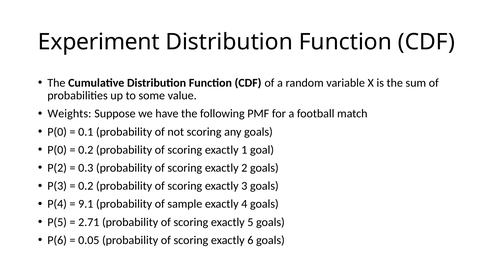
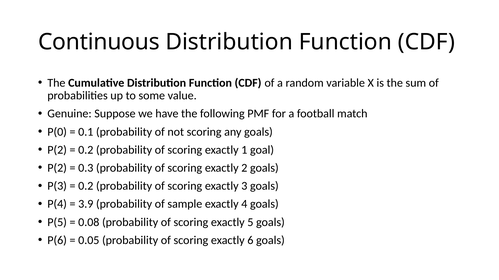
Experiment: Experiment -> Continuous (99, 42)
Weights: Weights -> Genuine (70, 114)
P(0: P(0 -> P(2 (57, 150)
9.1: 9.1 -> 3.9 (86, 205)
2.71: 2.71 -> 0.08 (89, 223)
